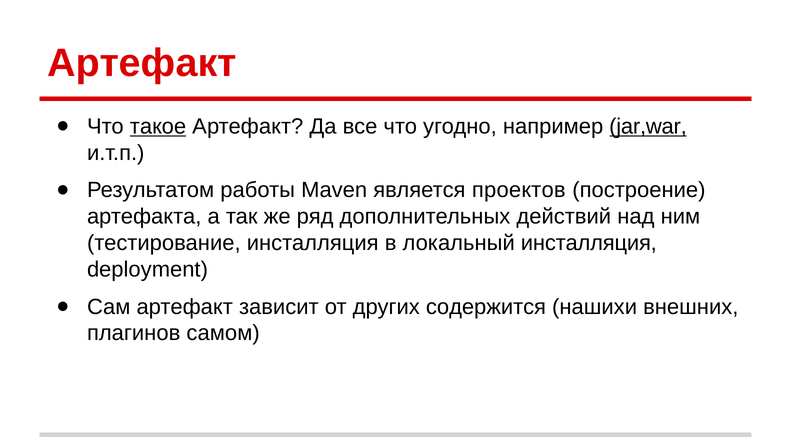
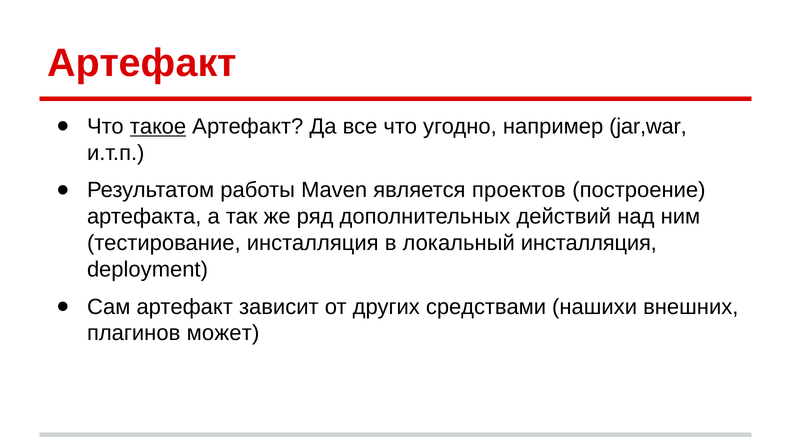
jar,war underline: present -> none (648, 126)
содержится: содержится -> средствами (486, 307)
самом: самом -> может (223, 333)
